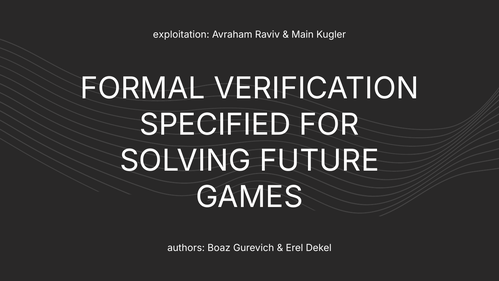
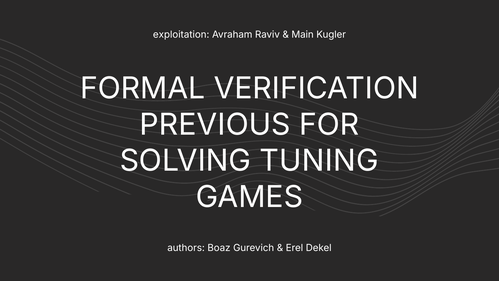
SPECIFIED: SPECIFIED -> PREVIOUS (215, 125)
FUTURE: FUTURE -> TUNING (319, 161)
